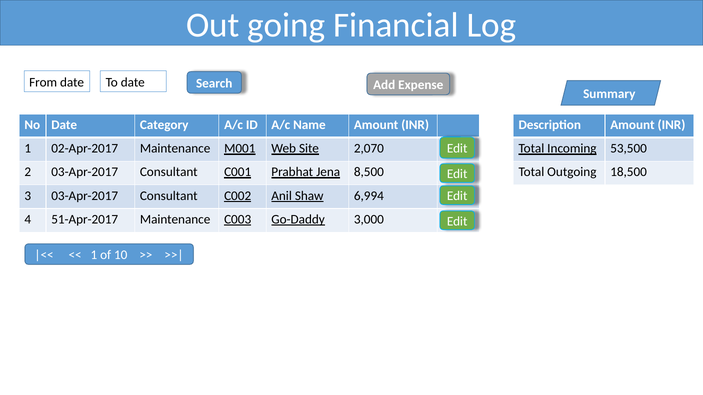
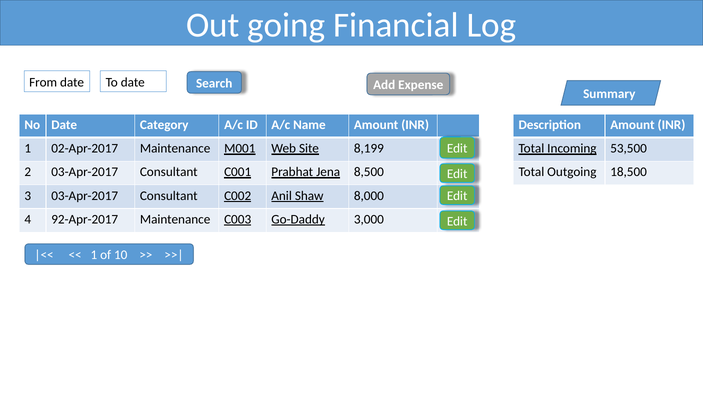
2,070: 2,070 -> 8,199 (369, 149)
6,994: 6,994 -> 8,000 (369, 196)
51-Apr-2017: 51-Apr-2017 -> 92-Apr-2017 (85, 220)
